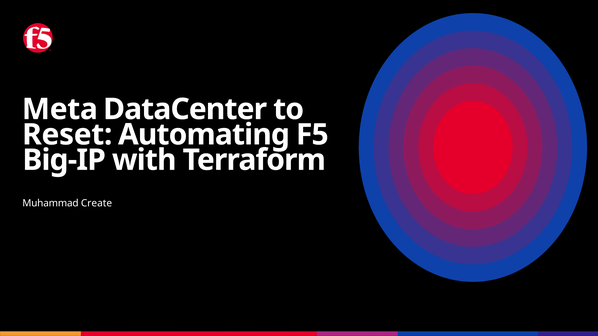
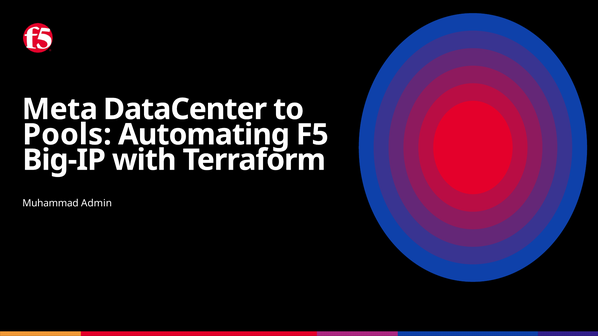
Reset: Reset -> Pools (67, 135)
Create: Create -> Admin (97, 203)
